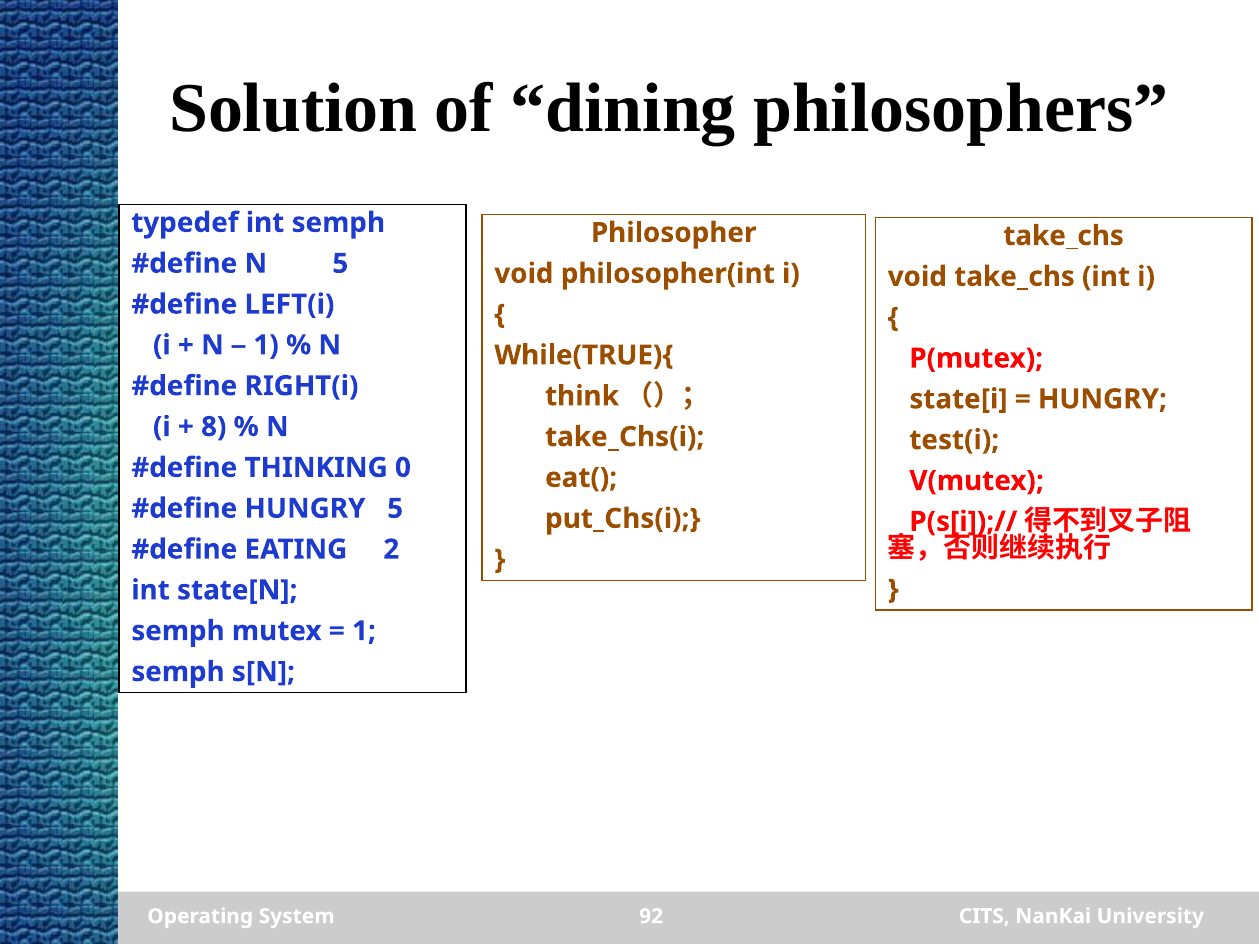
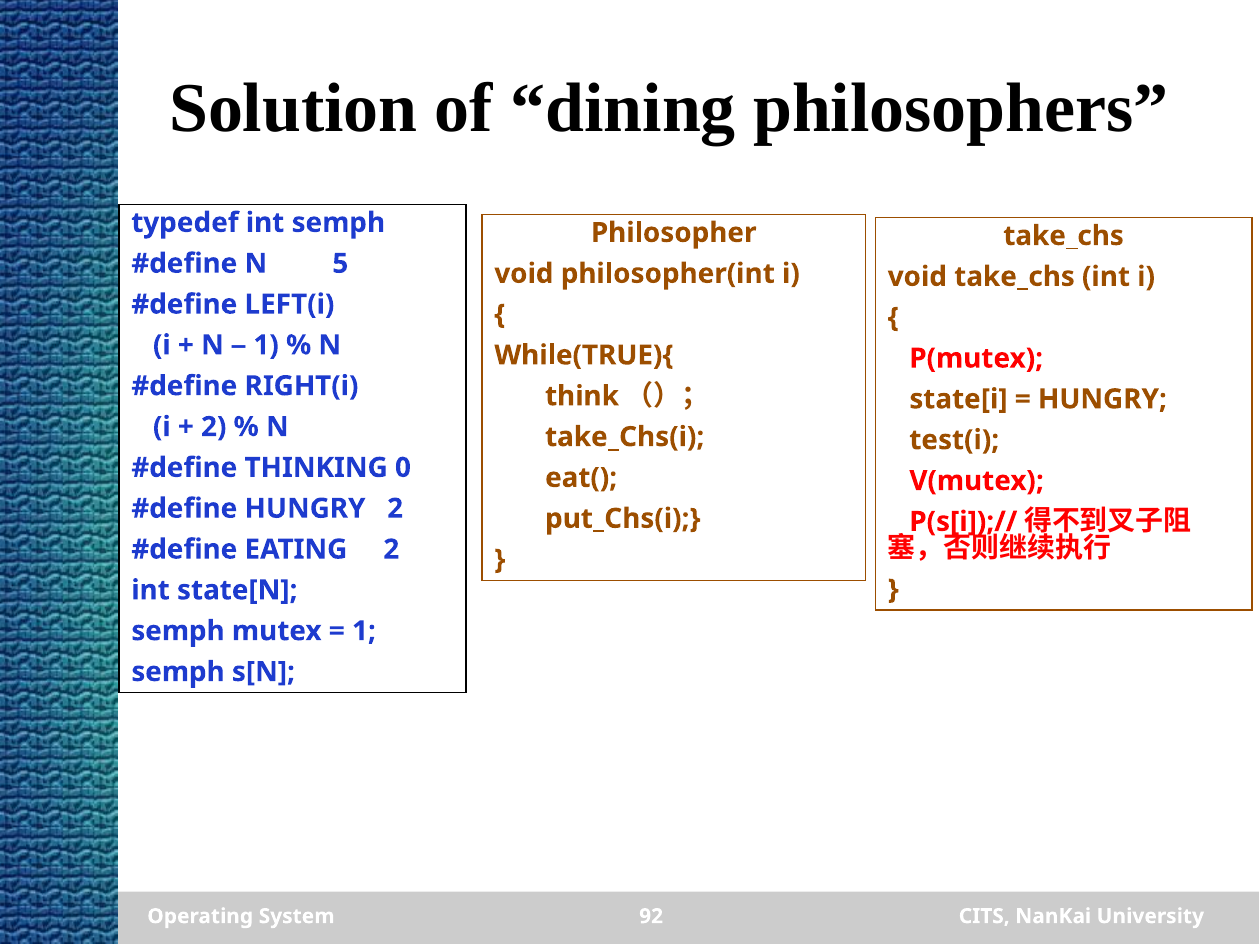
8: 8 -> 2 (214, 427)
HUNGRY 5: 5 -> 2 (395, 509)
